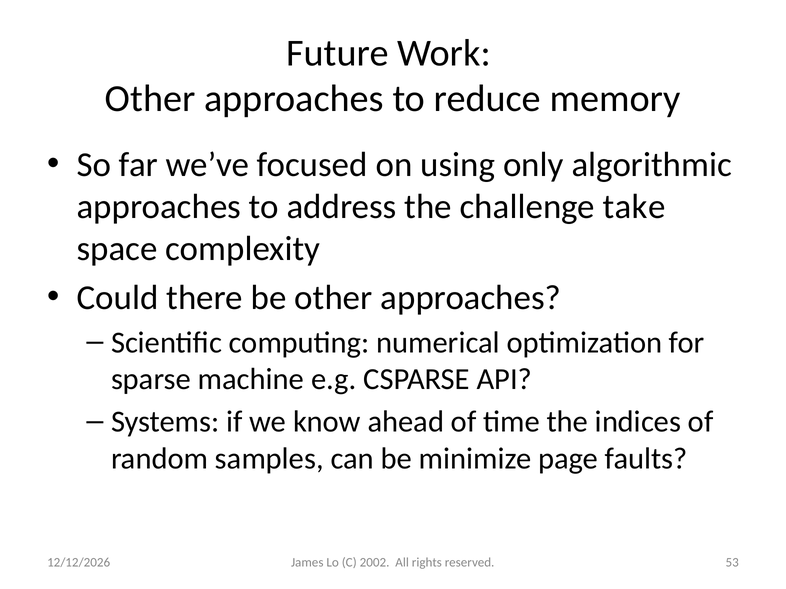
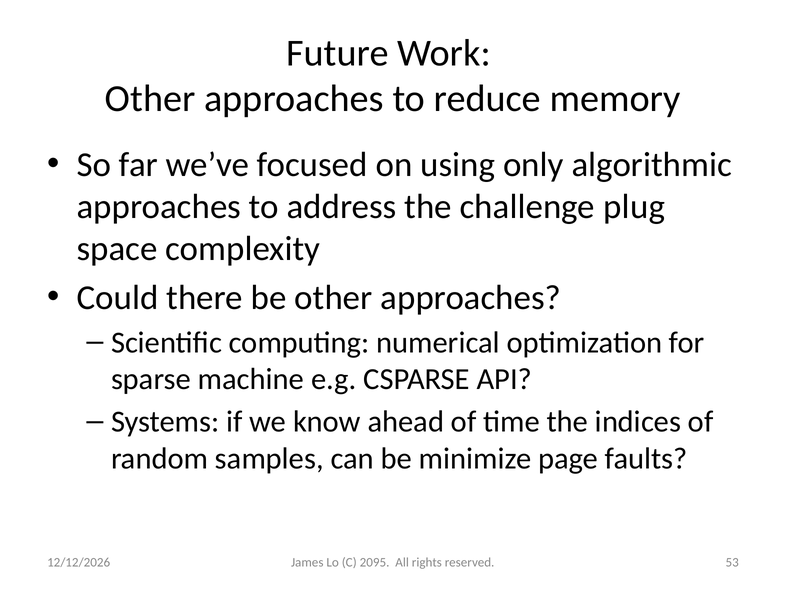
take: take -> plug (634, 207)
2002: 2002 -> 2095 (375, 563)
